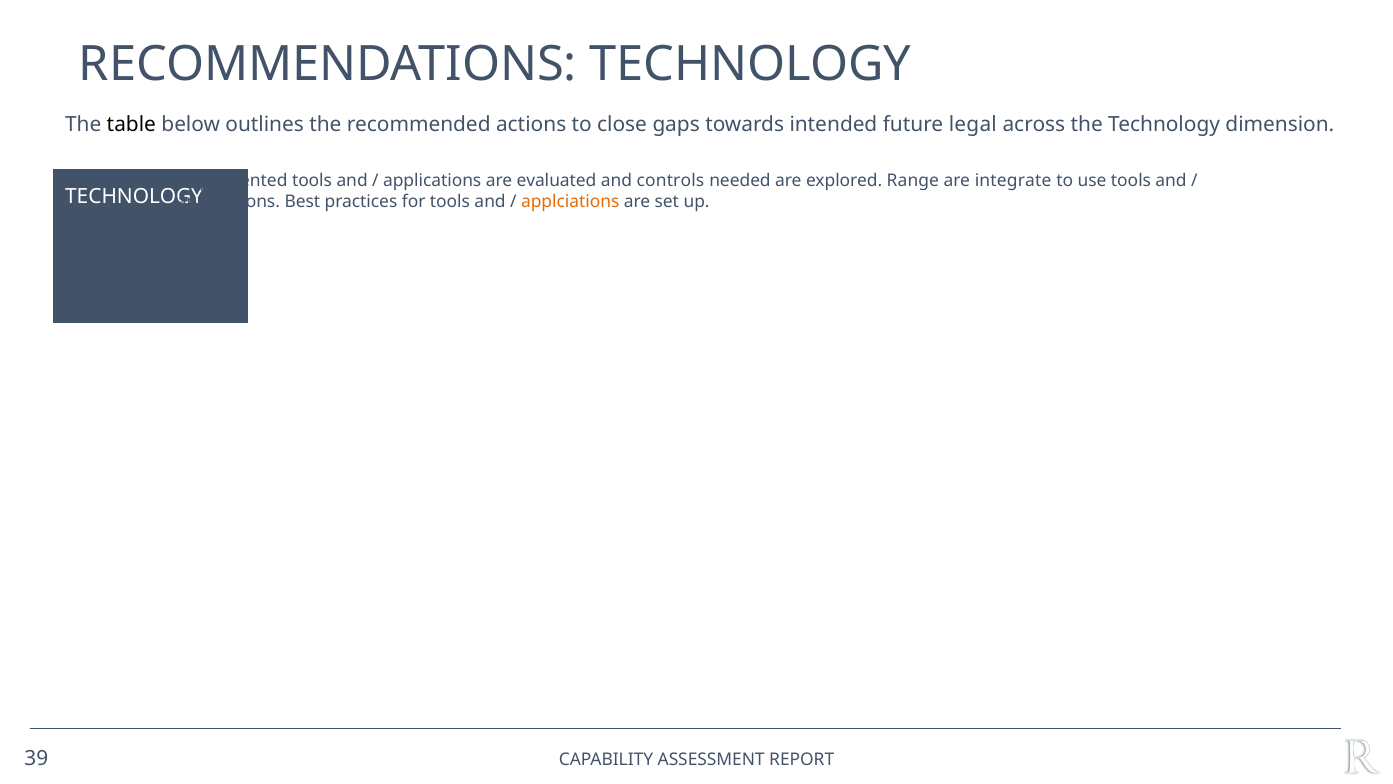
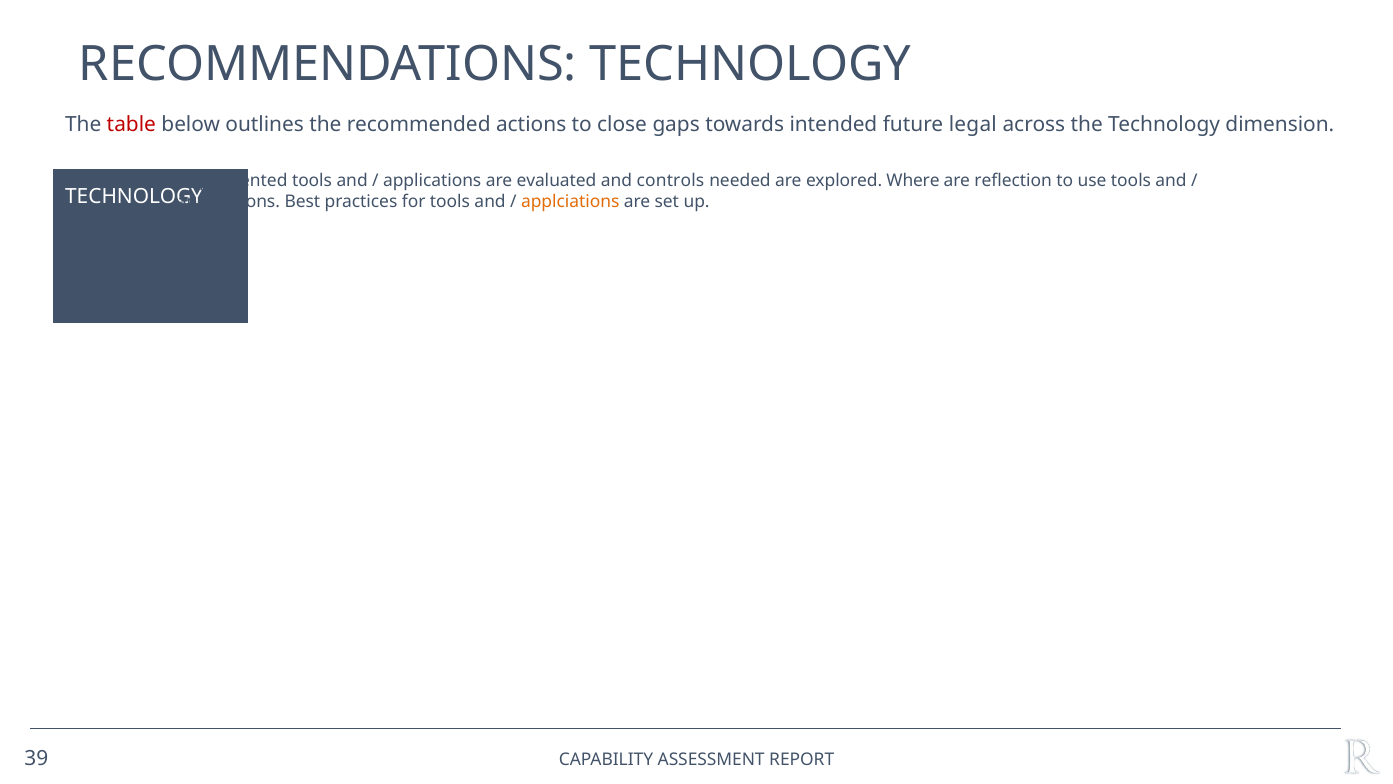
table colour: black -> red (131, 124)
Range: Range -> Where (913, 181)
integrate: integrate -> reflection (1013, 181)
